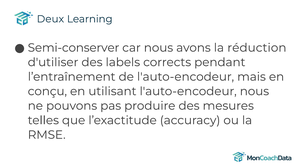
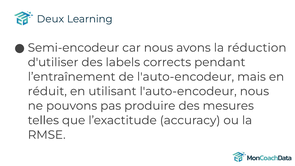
Semi-conserver: Semi-conserver -> Semi-encodeur (73, 48)
conçu: conçu -> réduit (47, 91)
